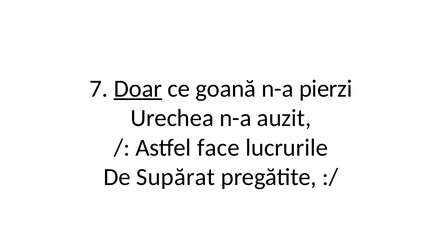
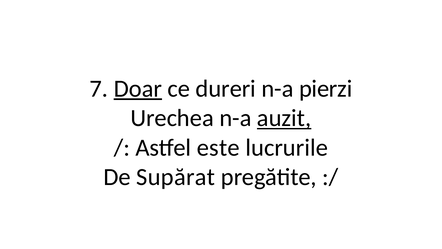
goană: goană -> dureri (226, 88)
auzit underline: none -> present (284, 118)
face: face -> este (218, 147)
